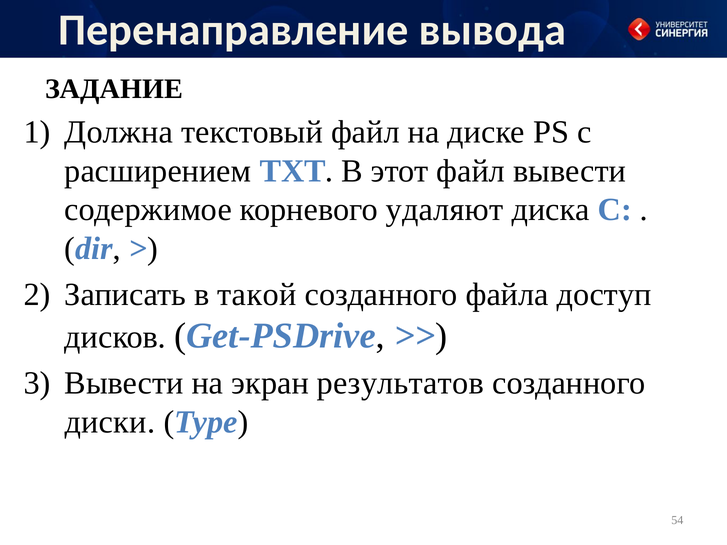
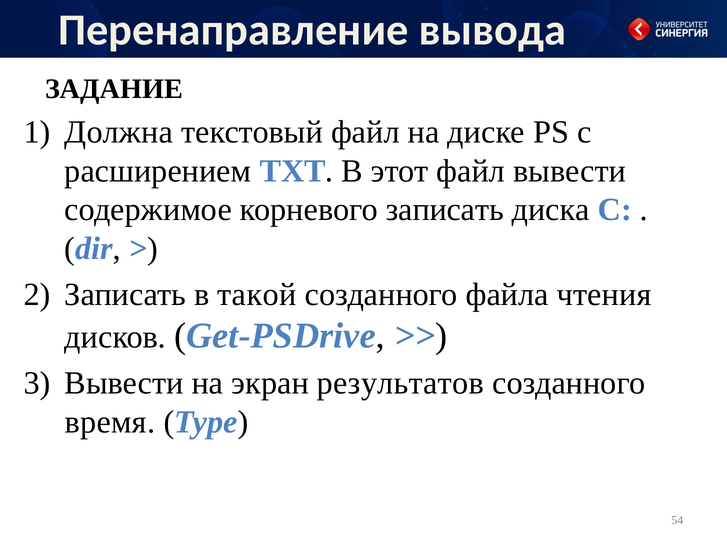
корневого удаляют: удаляют -> записать (445, 210)
доступ: доступ -> чтения (604, 295)
диски: диски -> время (110, 422)
